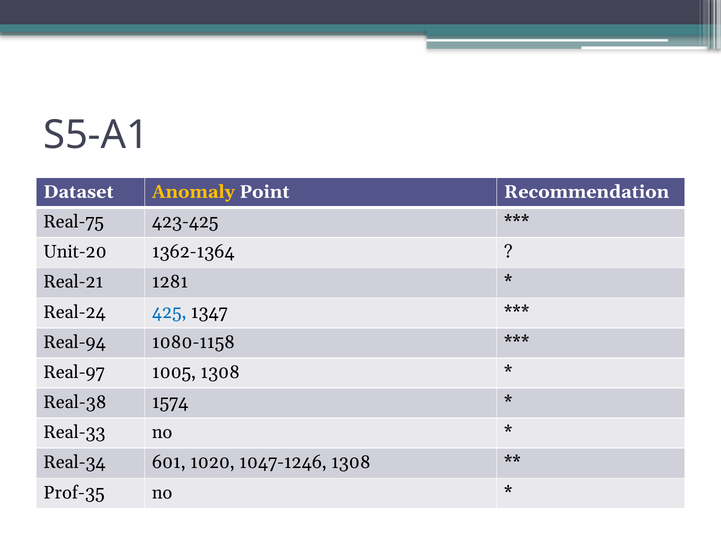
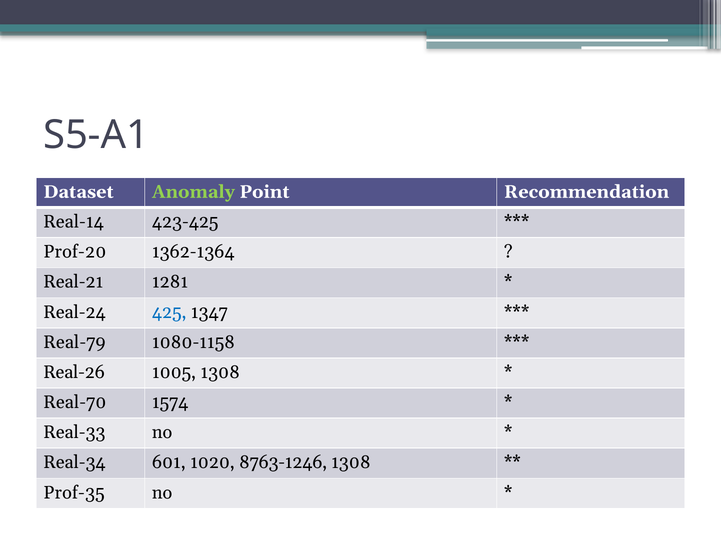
Anomaly colour: yellow -> light green (193, 192)
Real-75: Real-75 -> Real-14 (74, 222)
Unit-20: Unit-20 -> Prof-20 (75, 252)
Real-94: Real-94 -> Real-79 (74, 342)
Real-97: Real-97 -> Real-26 (74, 372)
Real-38: Real-38 -> Real-70 (75, 402)
1047-1246: 1047-1246 -> 8763-1246 (283, 462)
